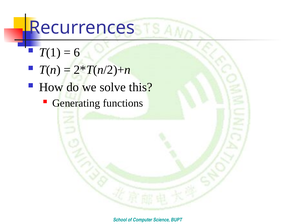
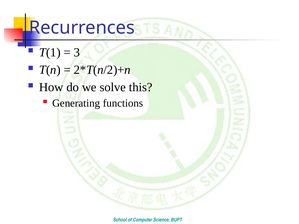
6: 6 -> 3 (77, 52)
